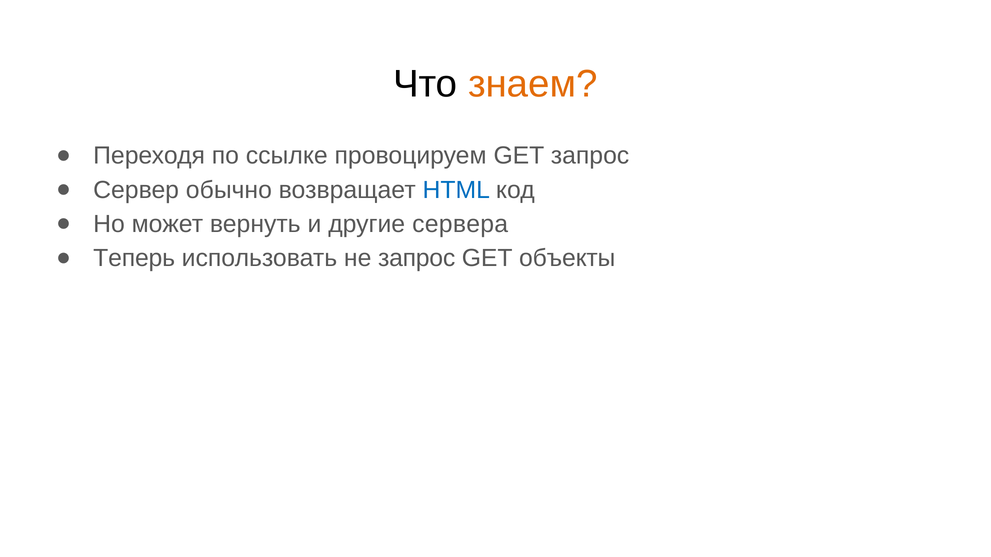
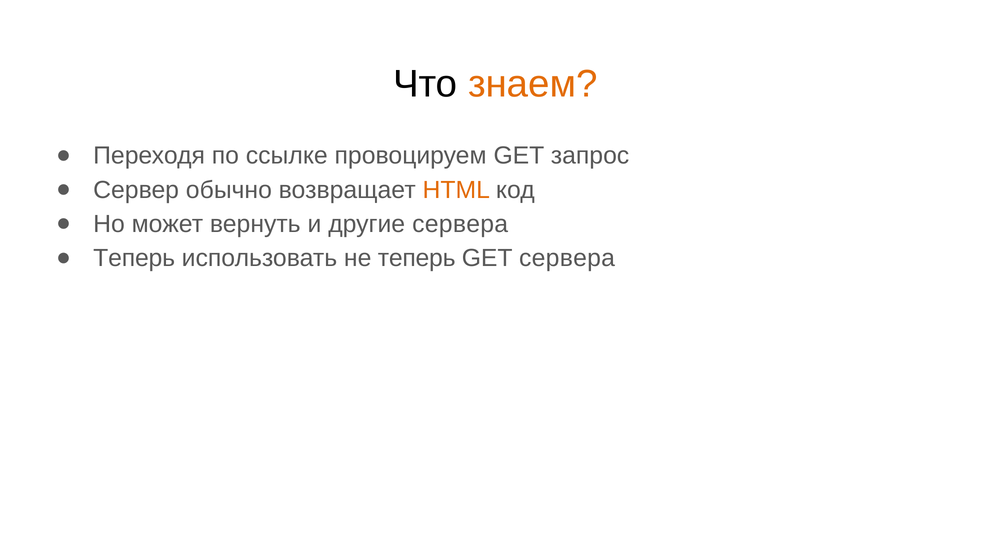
HTML colour: blue -> orange (456, 190)
не запрос: запрос -> теперь (417, 258)
GET объекты: объекты -> сервера (567, 258)
